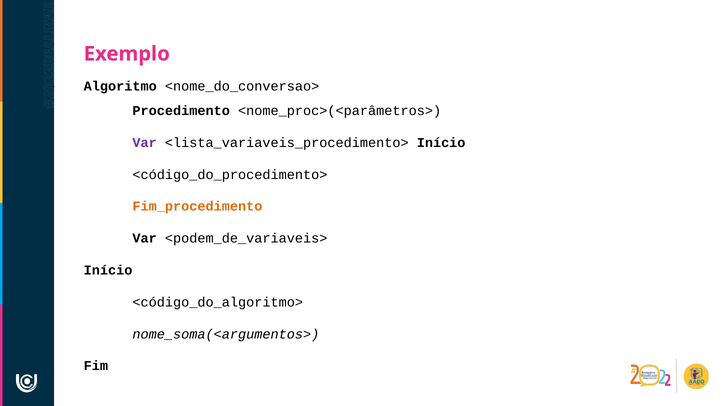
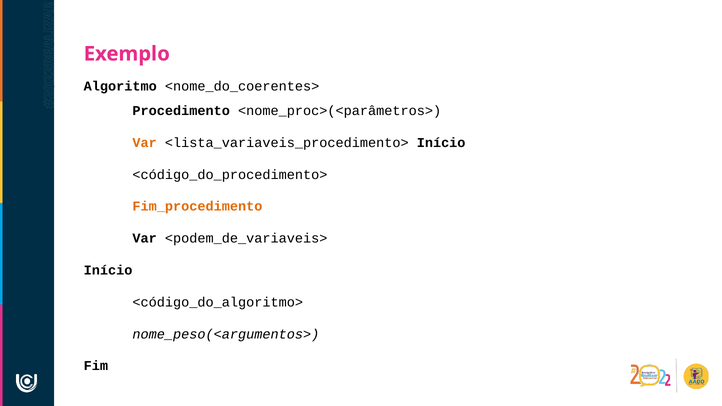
<nome_do_conversao>: <nome_do_conversao> -> <nome_do_coerentes> (242, 87)
Var colour: purple -> orange (145, 143)
nome_soma(<argumentos>: nome_soma(<argumentos> -> nome_peso(<argumentos> (226, 334)
